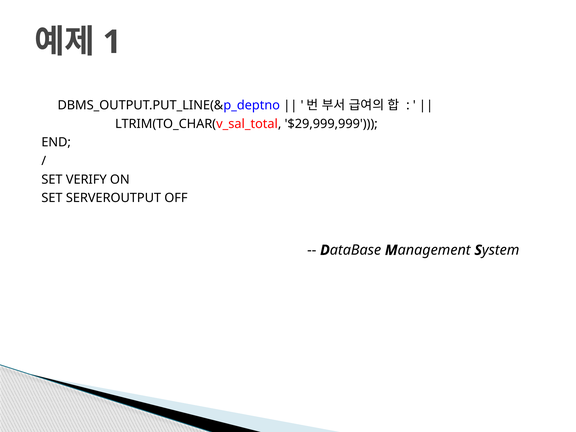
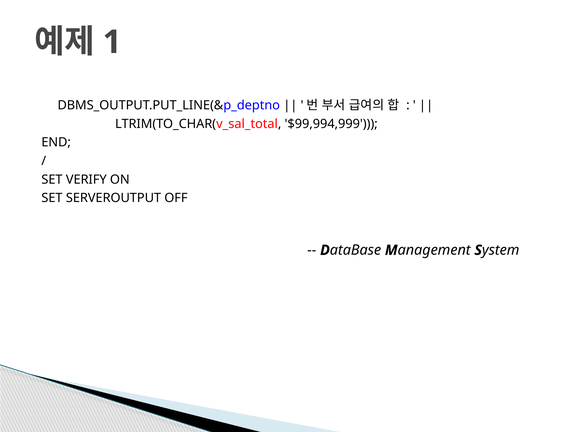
$29,999,999: $29,999,999 -> $99,994,999 (331, 124)
